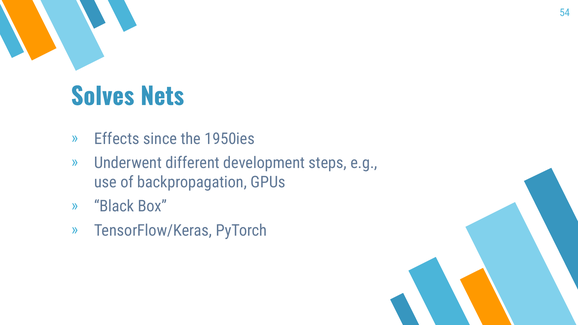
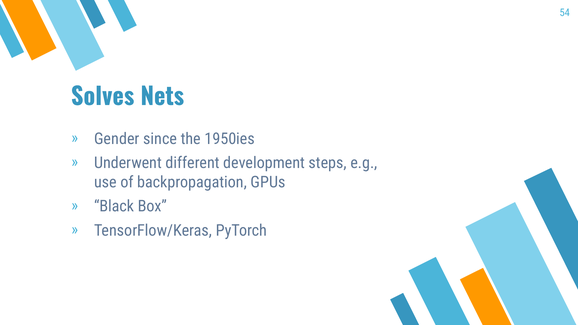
Effects: Effects -> Gender (117, 139)
